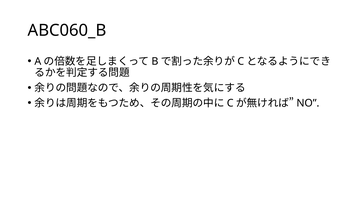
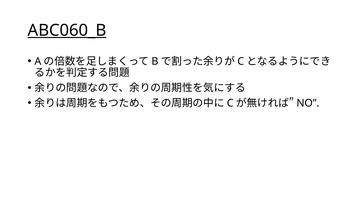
ABC060_B underline: none -> present (67, 30)
